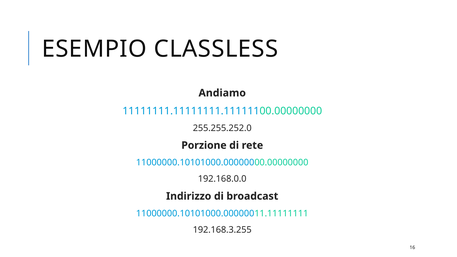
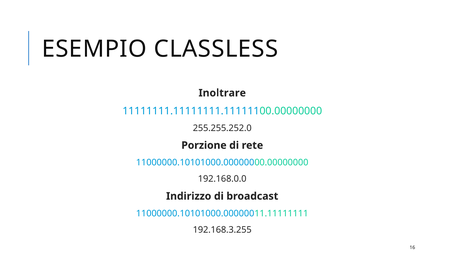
Andiamo: Andiamo -> Inoltrare (222, 93)
